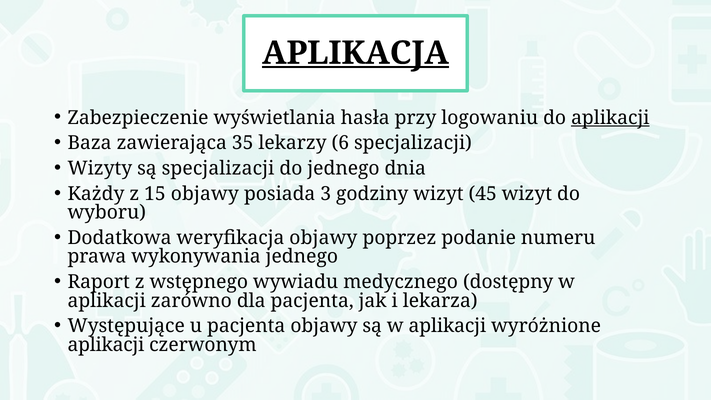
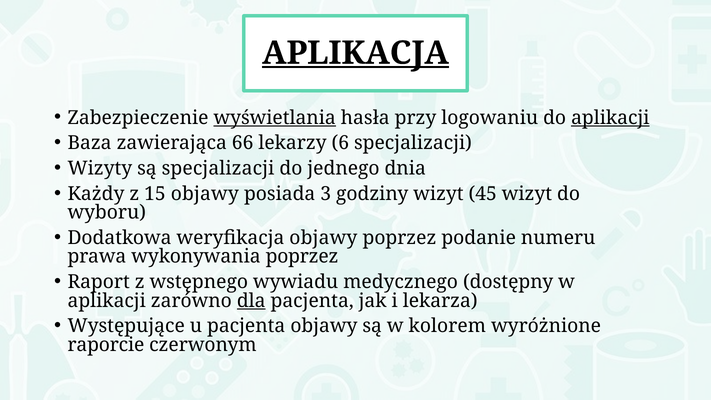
wyświetlania underline: none -> present (275, 118)
35: 35 -> 66 (243, 143)
wykonywania jednego: jednego -> poprzez (302, 257)
dla underline: none -> present (251, 301)
są w aplikacji: aplikacji -> kolorem (447, 326)
aplikacji: aplikacji -> raporcie (106, 345)
